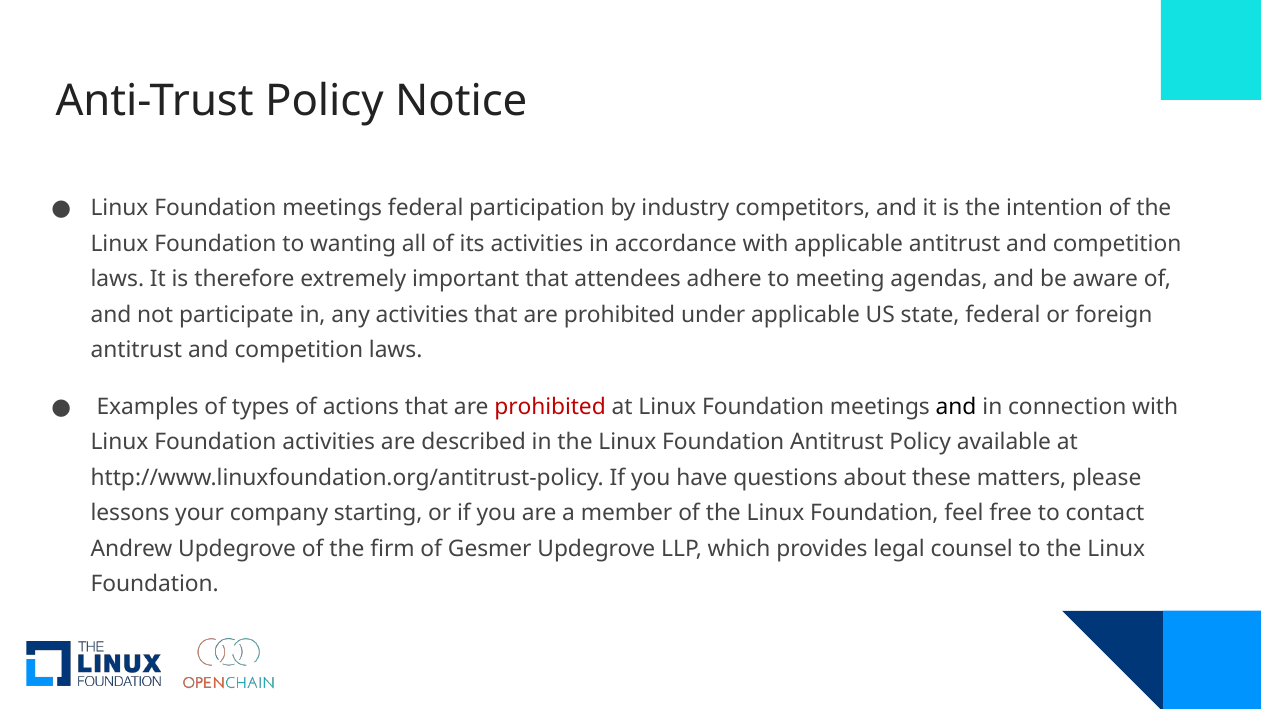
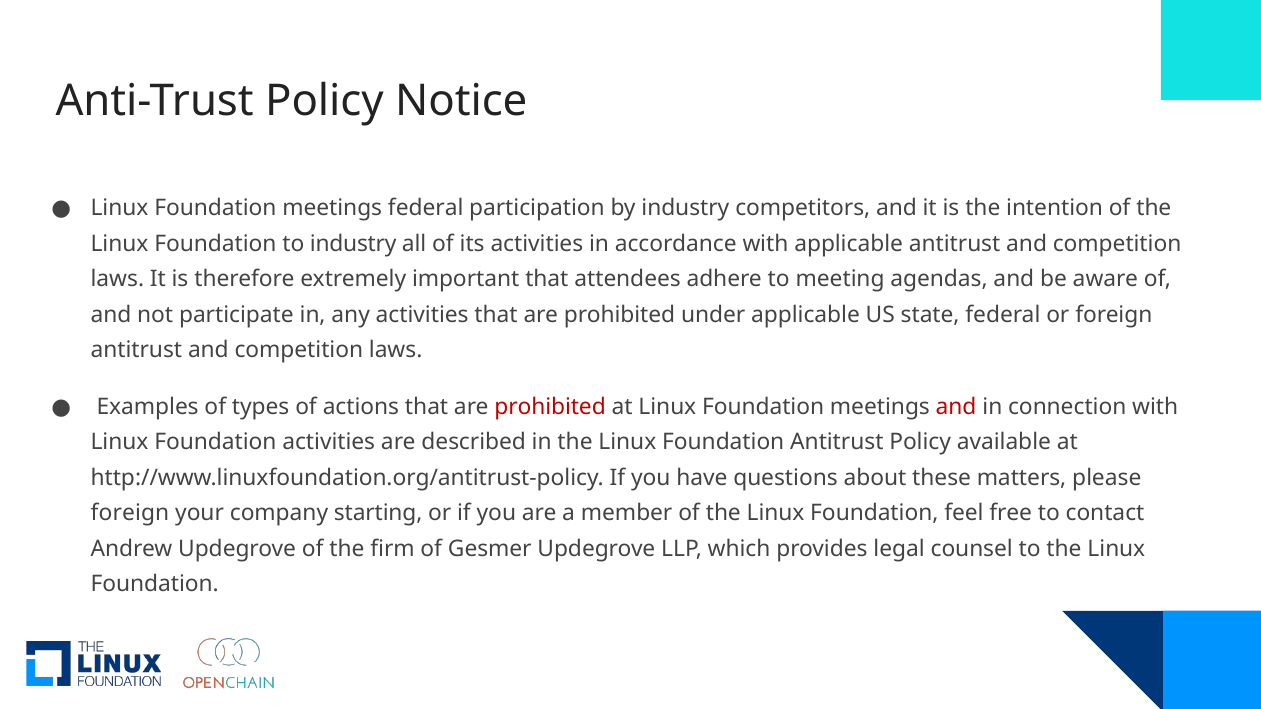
to wanting: wanting -> industry (353, 244)
and colour: black -> red (956, 407)
lessons: lessons -> foreign (130, 514)
